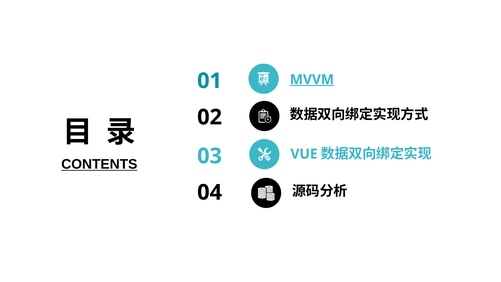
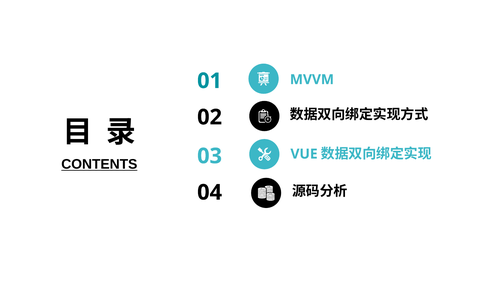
MVVM underline: present -> none (312, 79)
